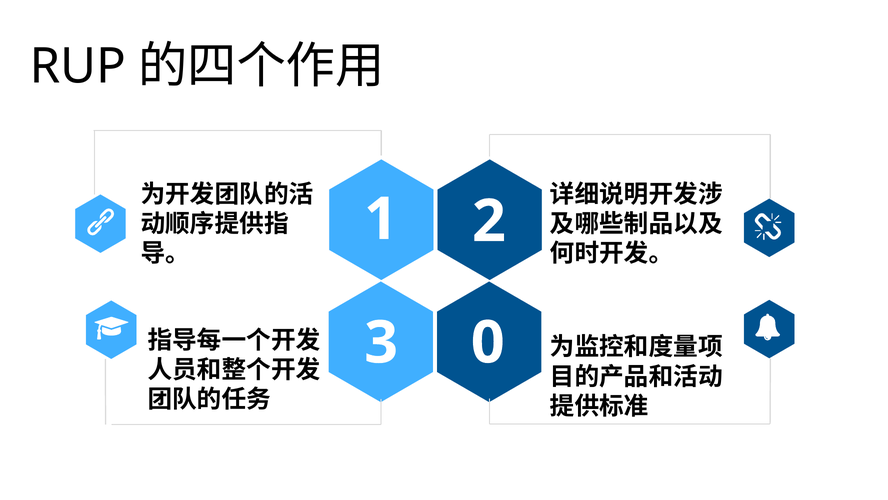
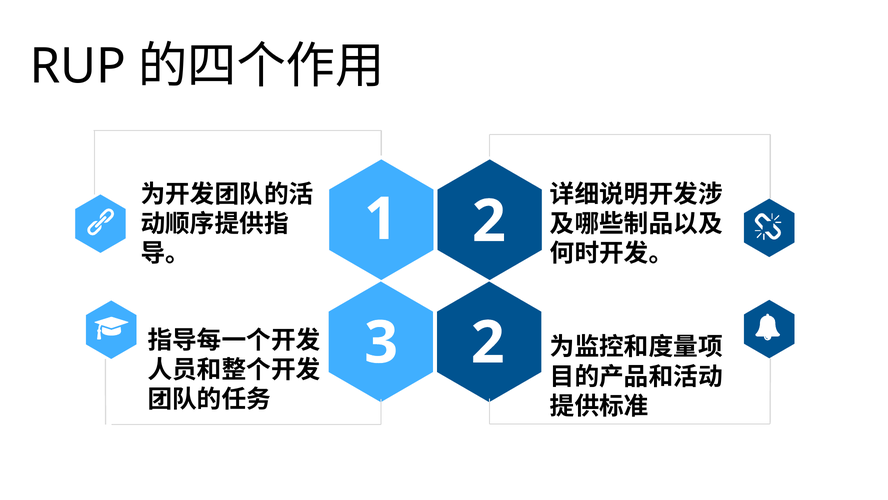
3 0: 0 -> 2 (488, 343)
